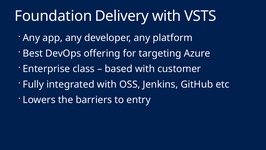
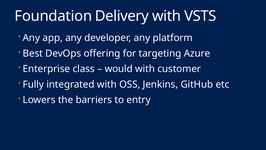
based: based -> would (119, 69)
